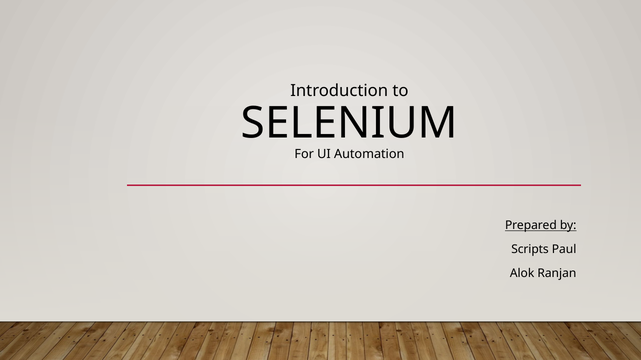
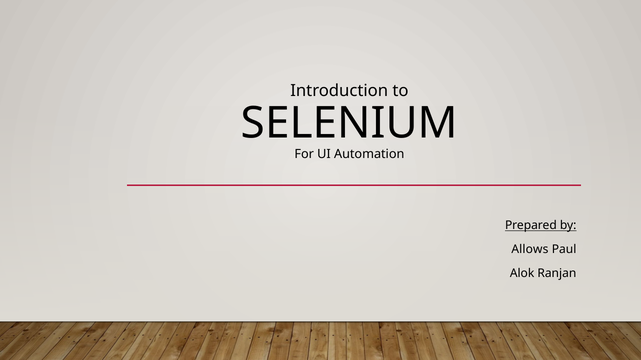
Scripts: Scripts -> Allows (530, 250)
